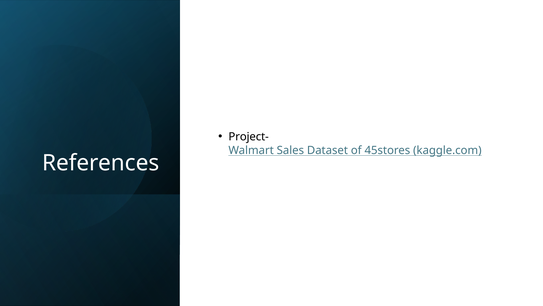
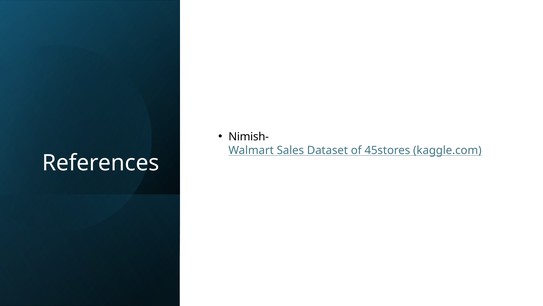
Project-: Project- -> Nimish- (249, 136)
